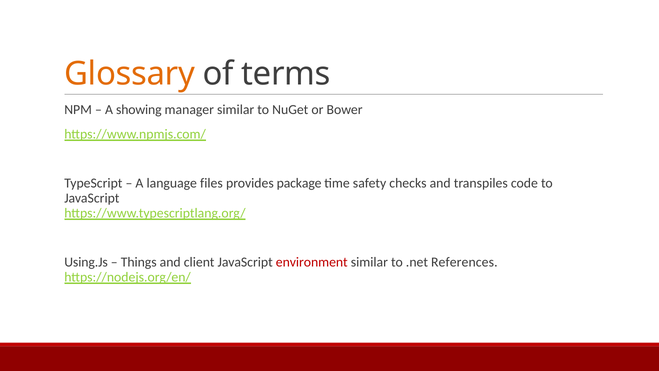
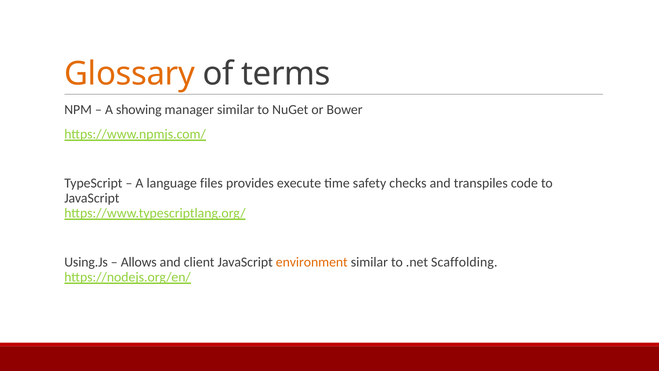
package: package -> execute (299, 183)
Things: Things -> Allows (139, 262)
environment colour: red -> orange (312, 262)
References: References -> Scaffolding (464, 262)
